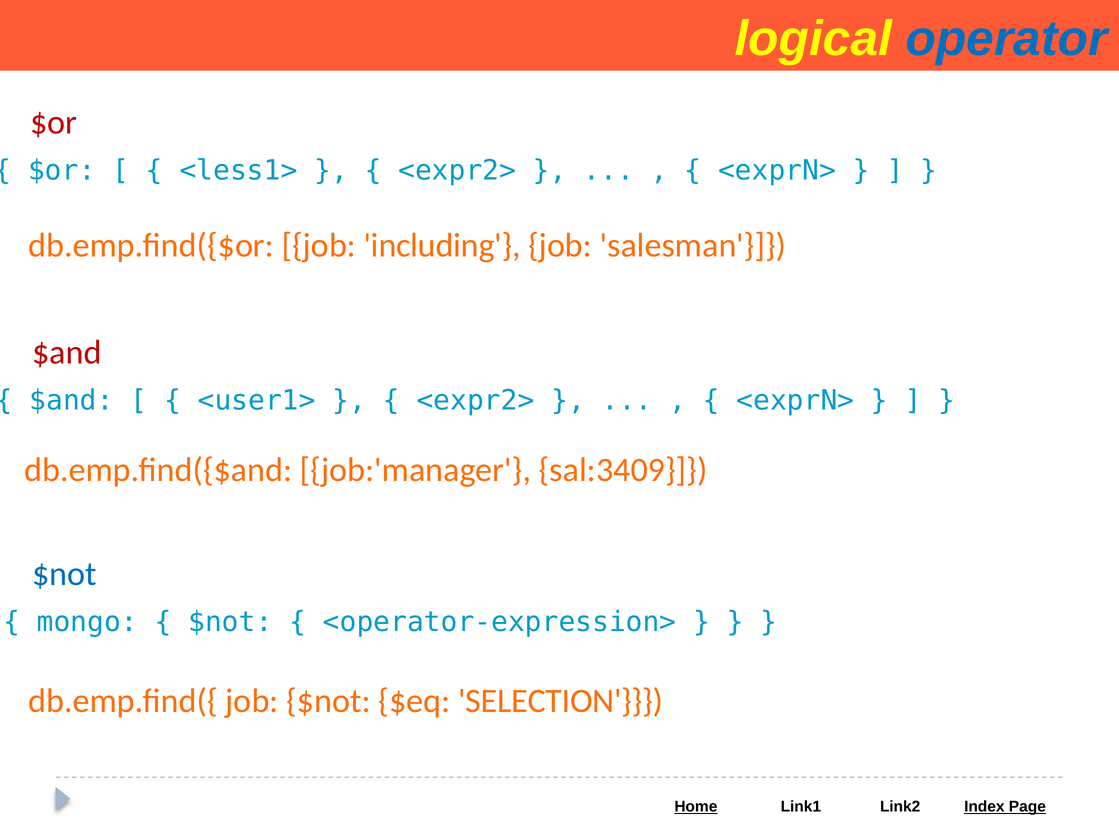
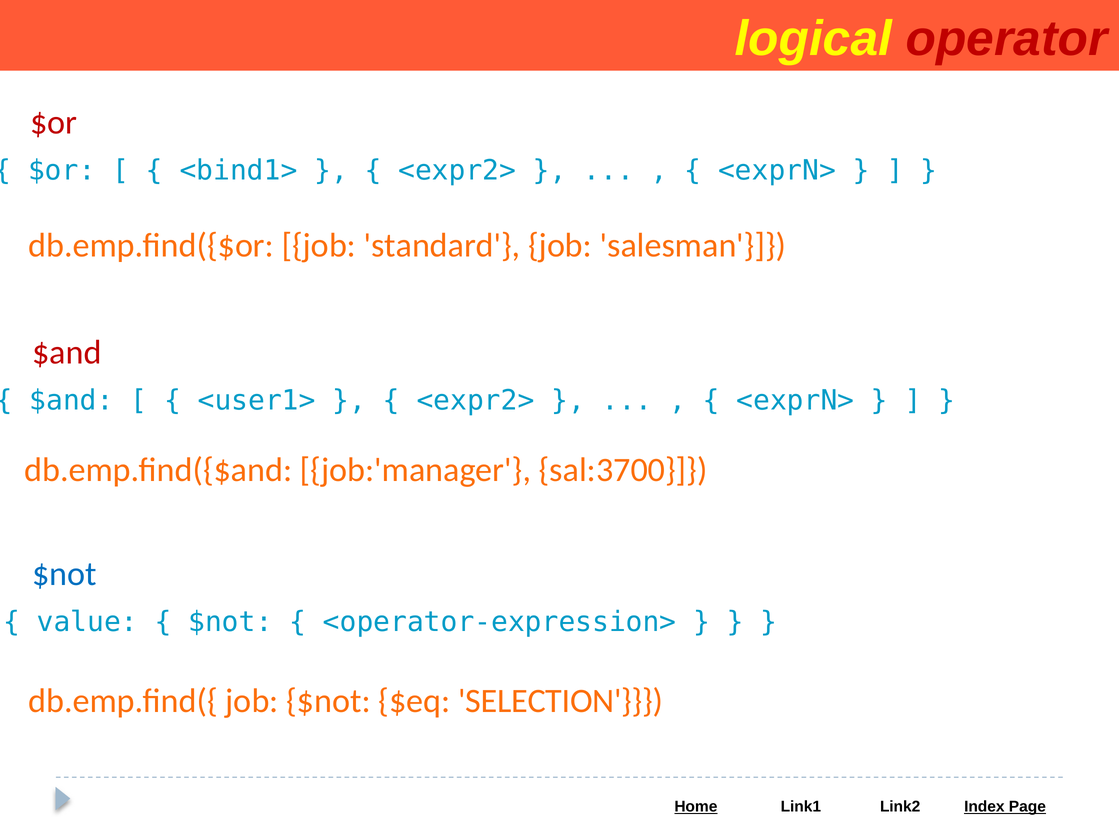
operator colour: blue -> red (1007, 39)
<less1>: <less1> -> <bind1> (238, 171)
including: including -> standard (442, 245)
sal:3409: sal:3409 -> sal:3700 (623, 470)
mongo: mongo -> value (87, 622)
